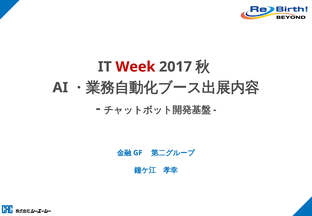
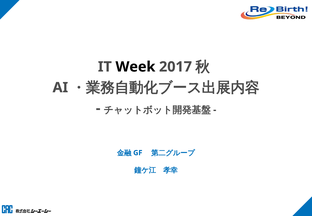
Week colour: red -> black (135, 67)
